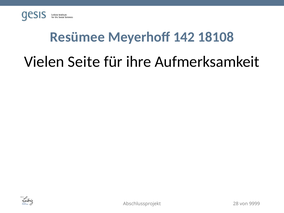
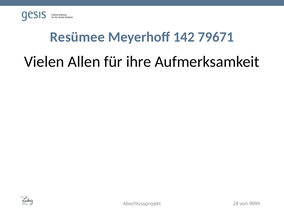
18108: 18108 -> 79671 (216, 37)
Seite: Seite -> Allen (84, 62)
